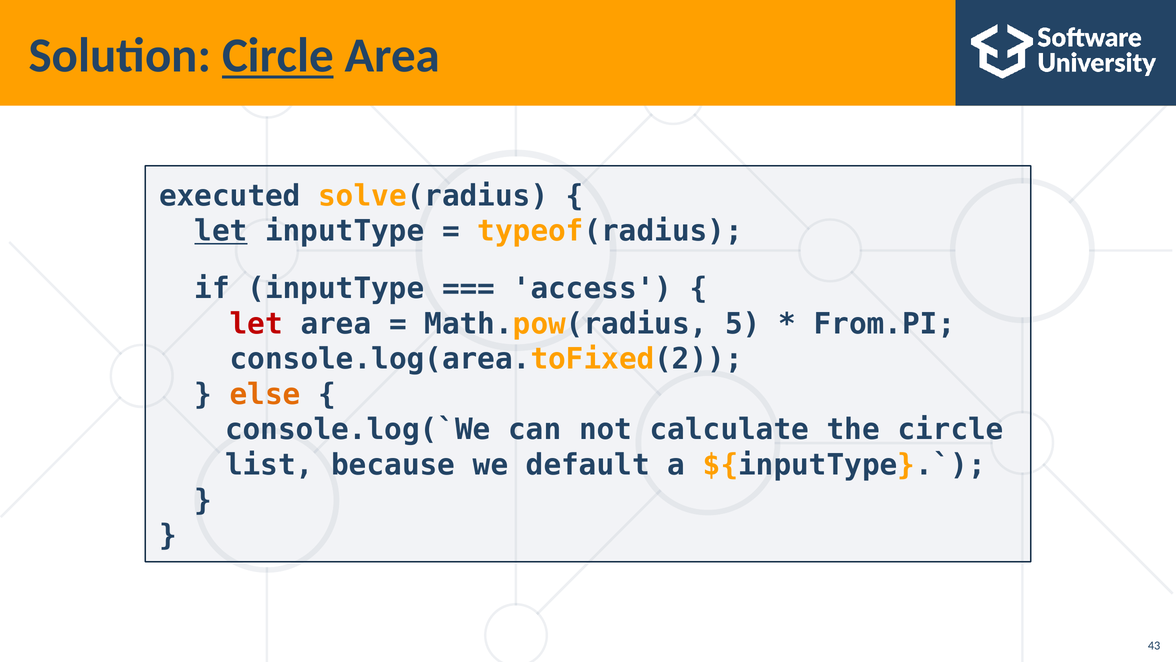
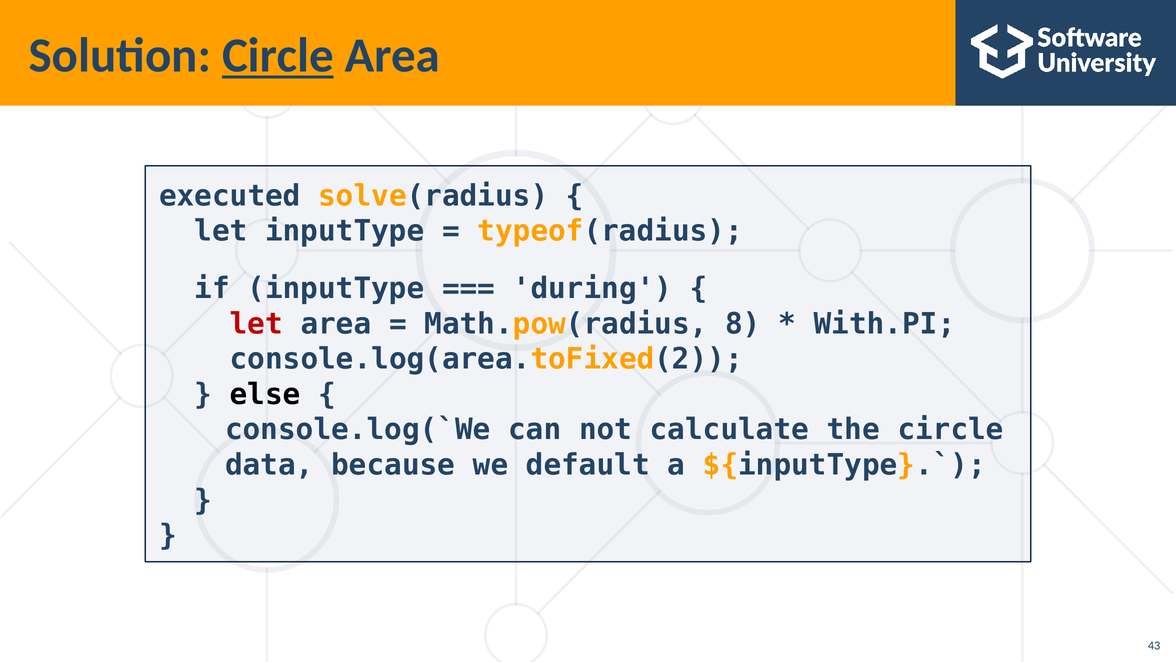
let underline: present -> none (221, 231)
access: access -> during (593, 288)
5: 5 -> 8 (743, 324)
From.PI: From.PI -> With.PI (884, 324)
else colour: orange -> black (265, 394)
list: list -> data (269, 465)
